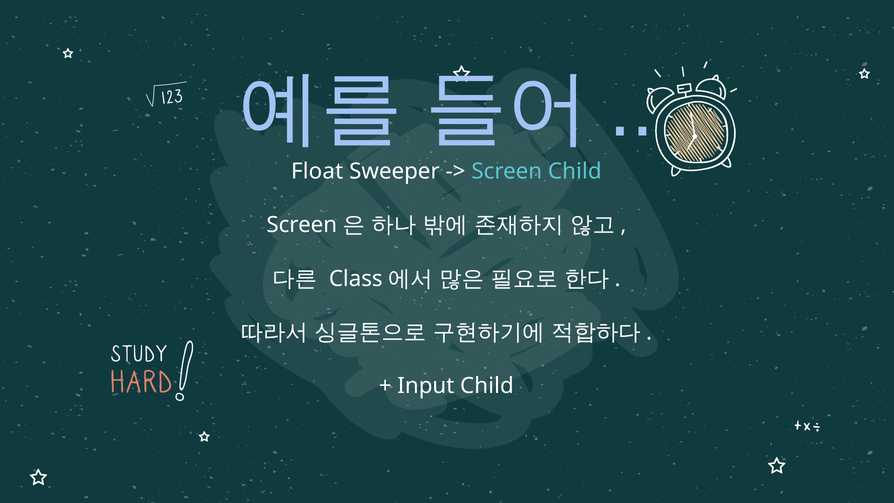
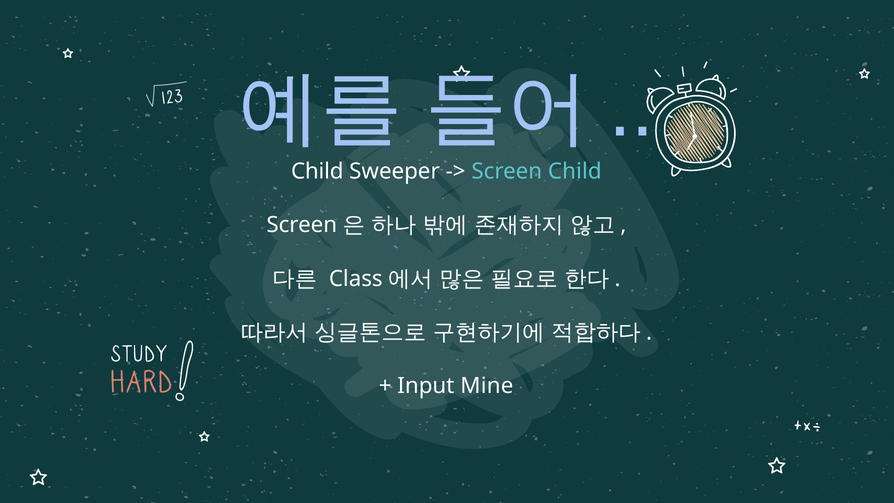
Float: Float -> Child (317, 171)
Input Child: Child -> Mine (487, 386)
